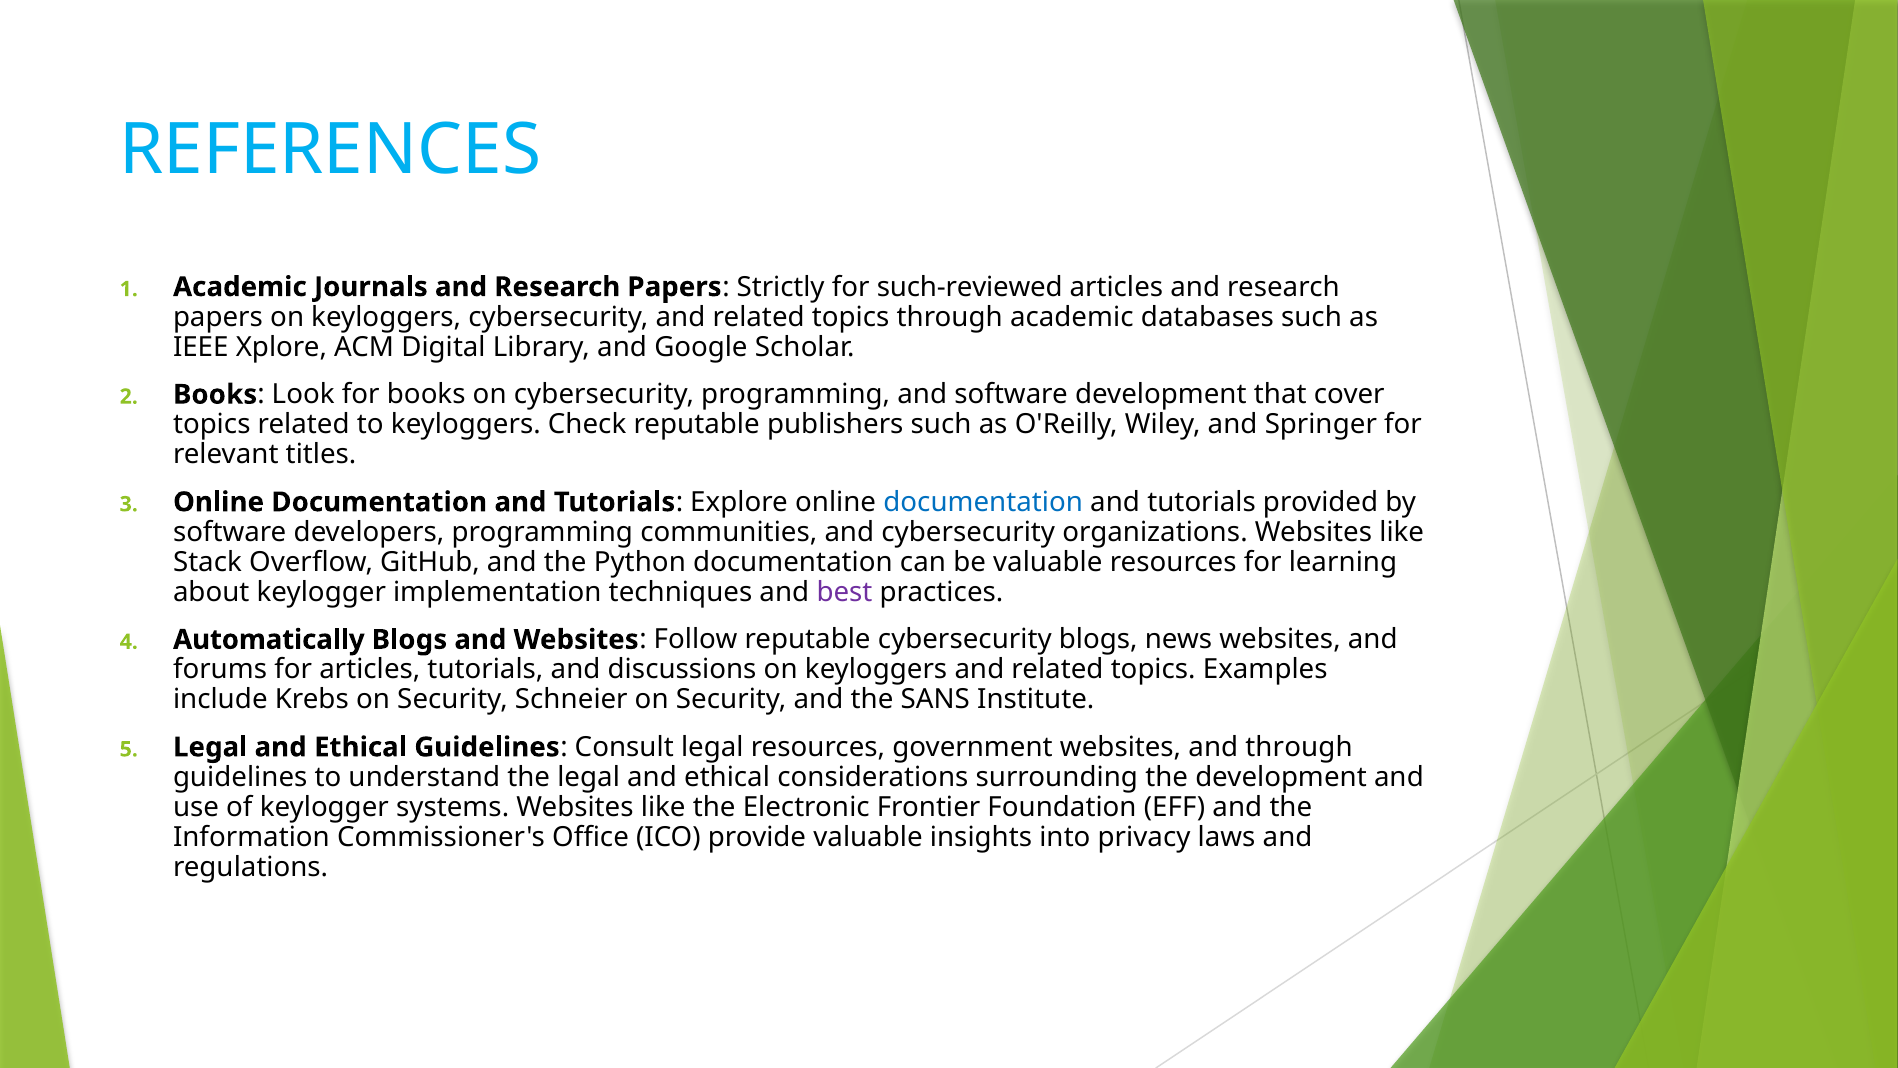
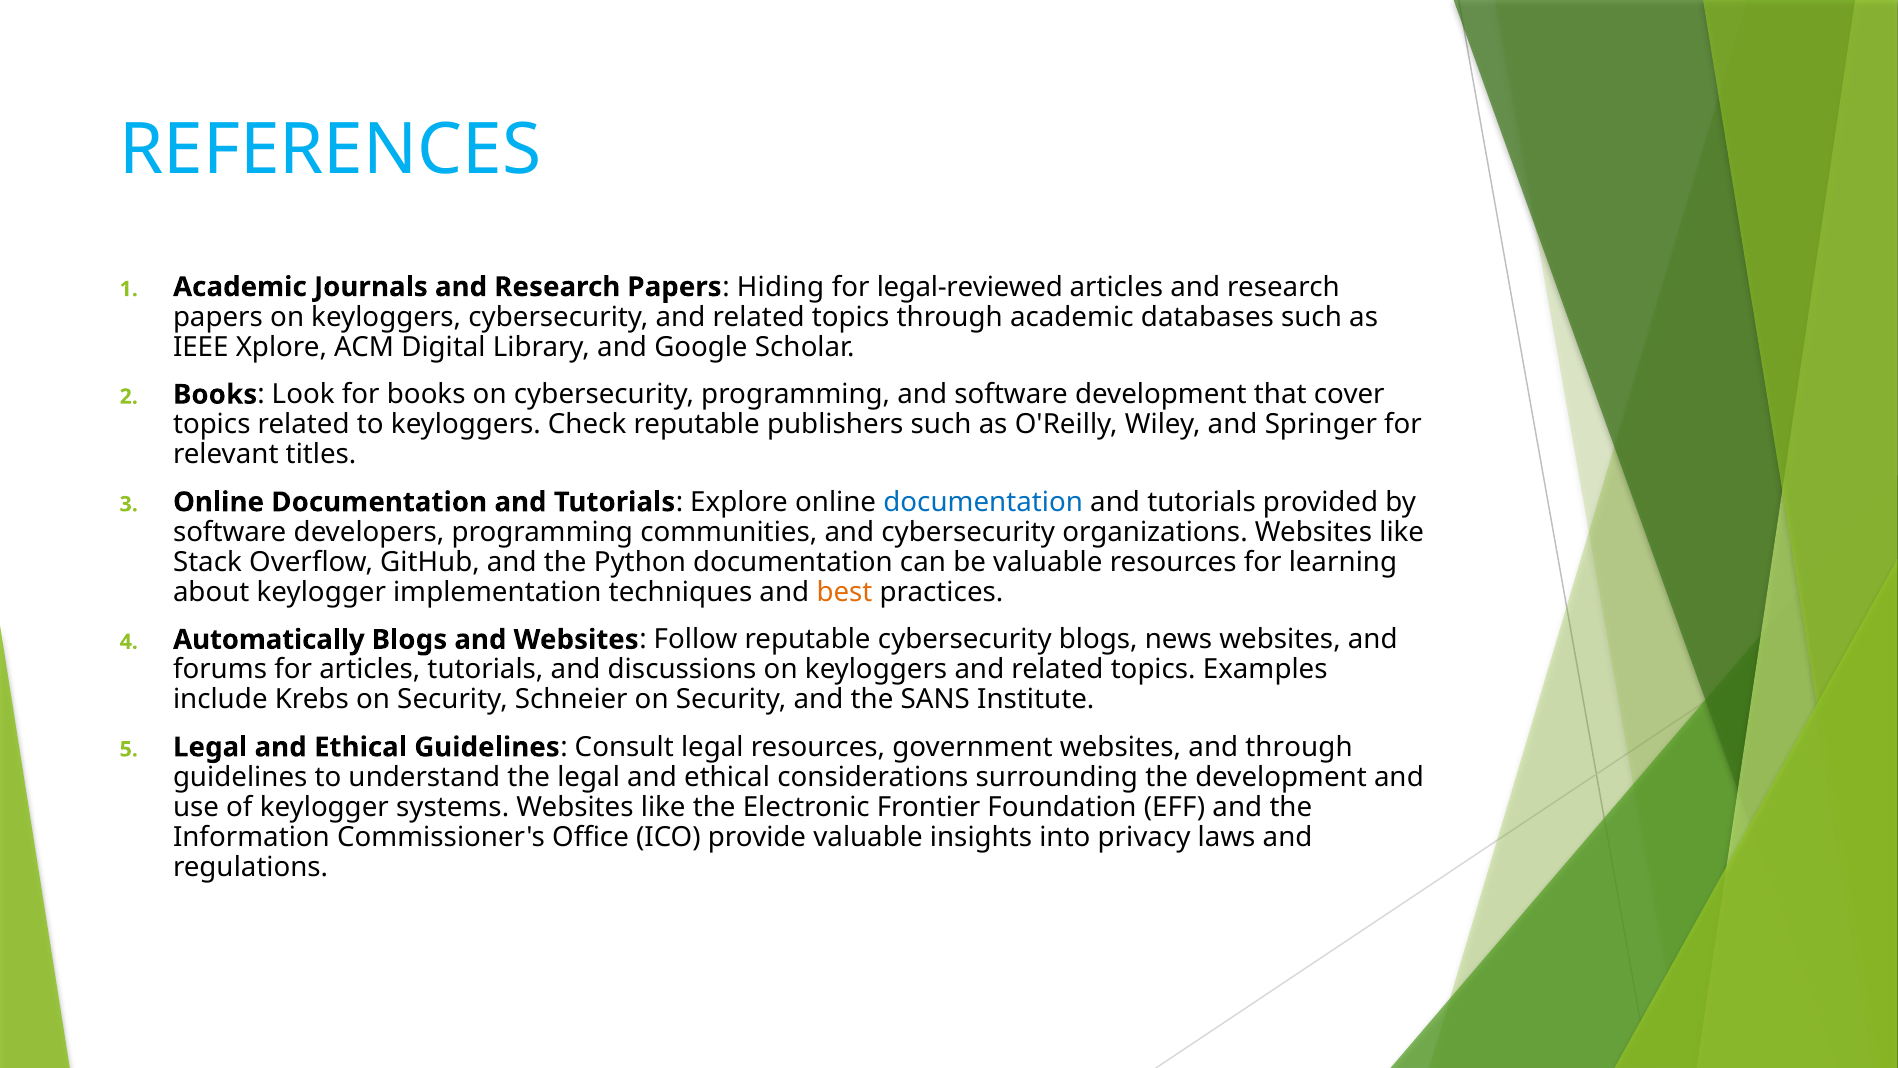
Strictly: Strictly -> Hiding (780, 287)
such-reviewed: such-reviewed -> legal-reviewed (970, 287)
best colour: purple -> orange (845, 592)
